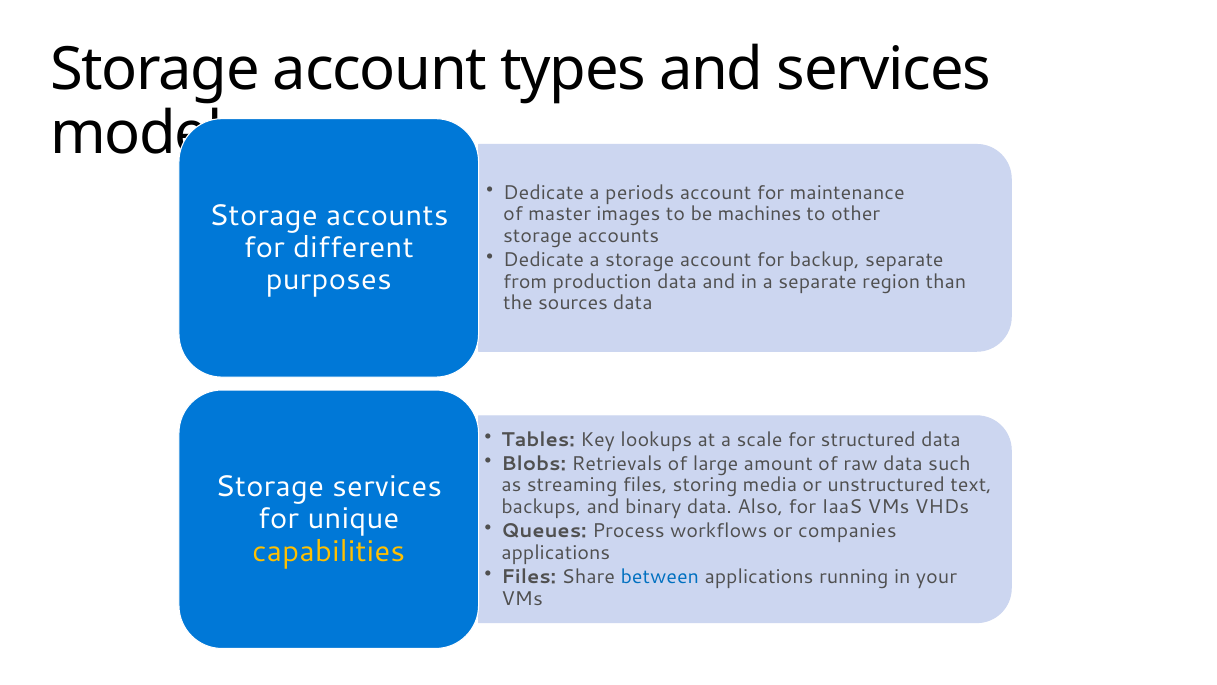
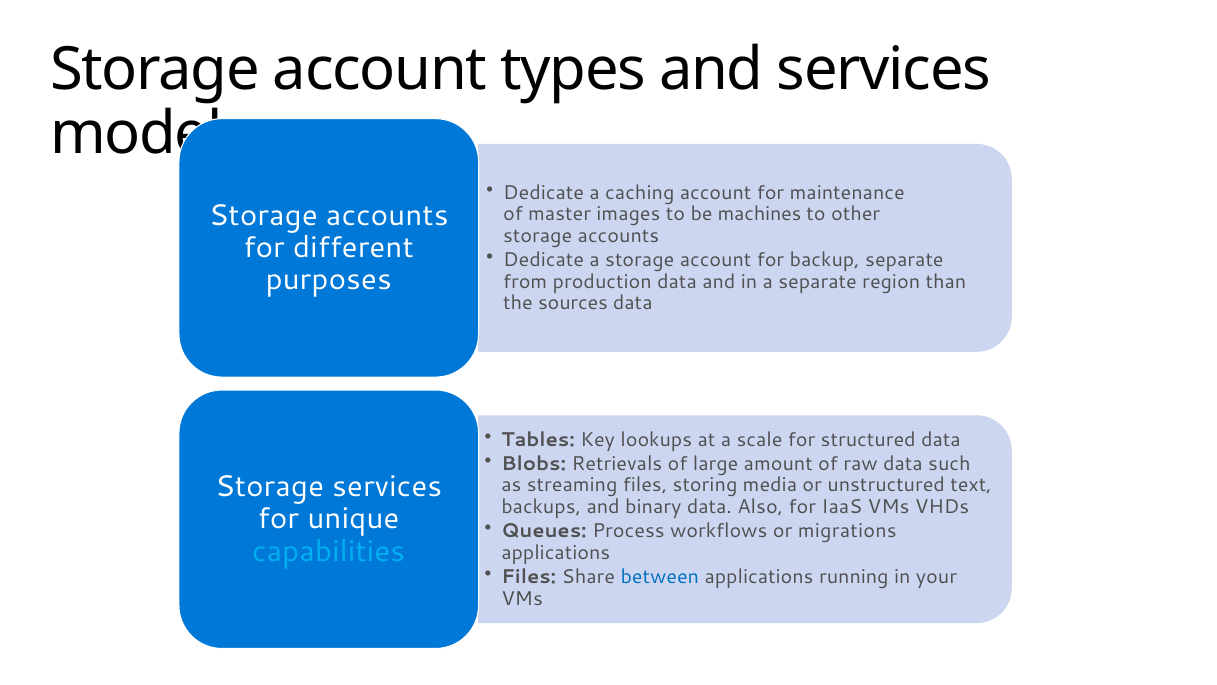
periods: periods -> caching (640, 192)
companies: companies -> migrations (847, 531)
capabilities colour: yellow -> light blue (329, 551)
